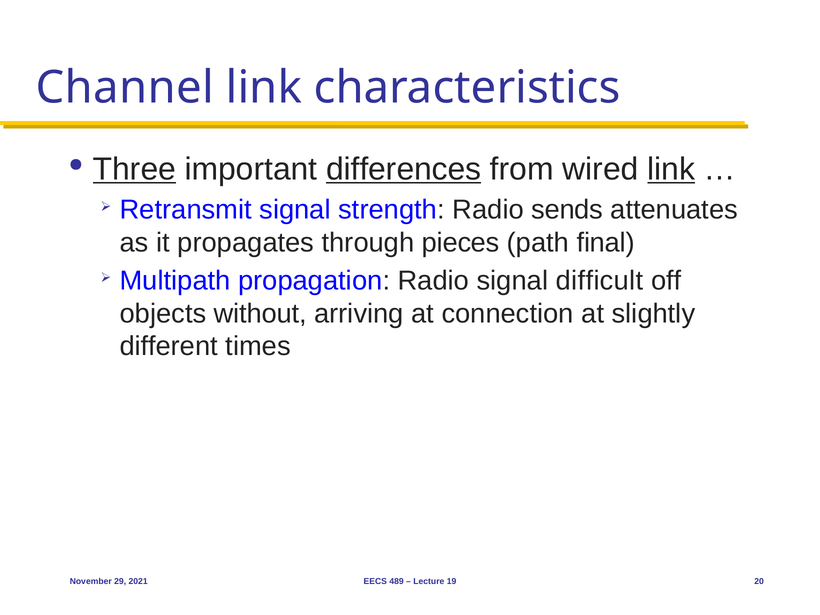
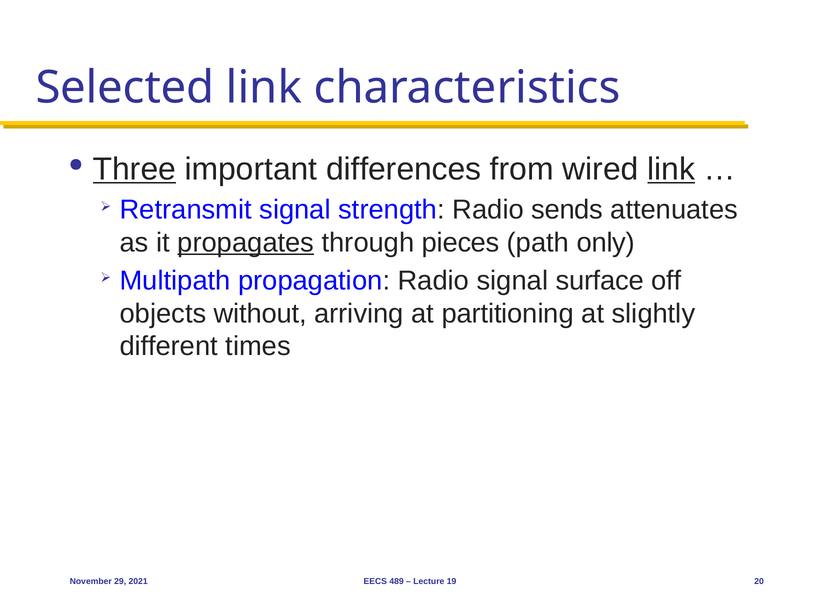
Channel: Channel -> Selected (125, 88)
differences underline: present -> none (404, 169)
propagates underline: none -> present (246, 242)
final: final -> only (606, 242)
difficult: difficult -> surface (600, 281)
connection: connection -> partitioning (508, 314)
